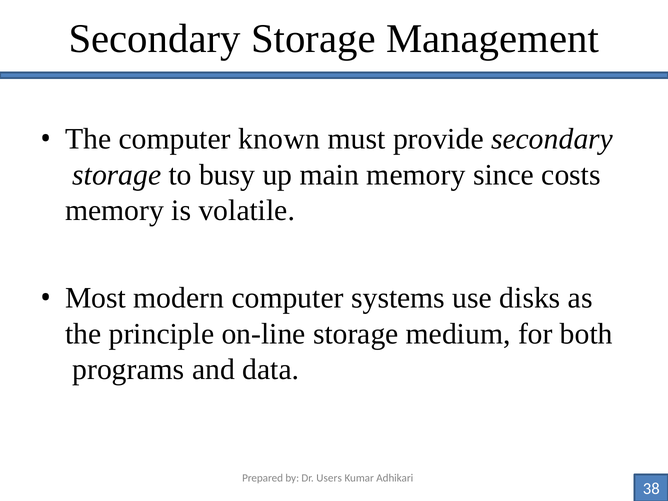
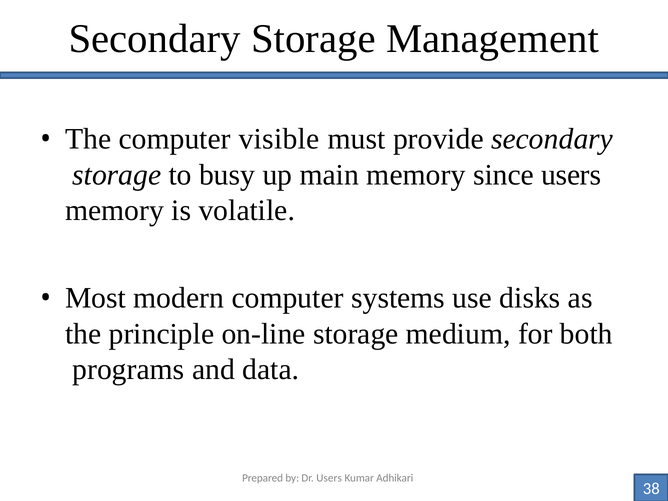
known: known -> visible (279, 139)
since costs: costs -> users (571, 175)
